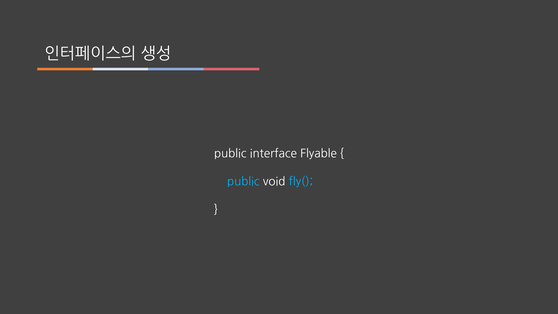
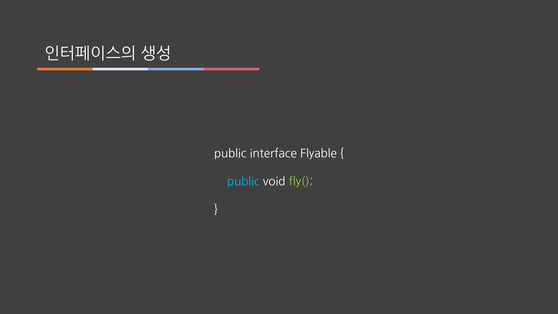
fly( colour: light blue -> light green (301, 182)
